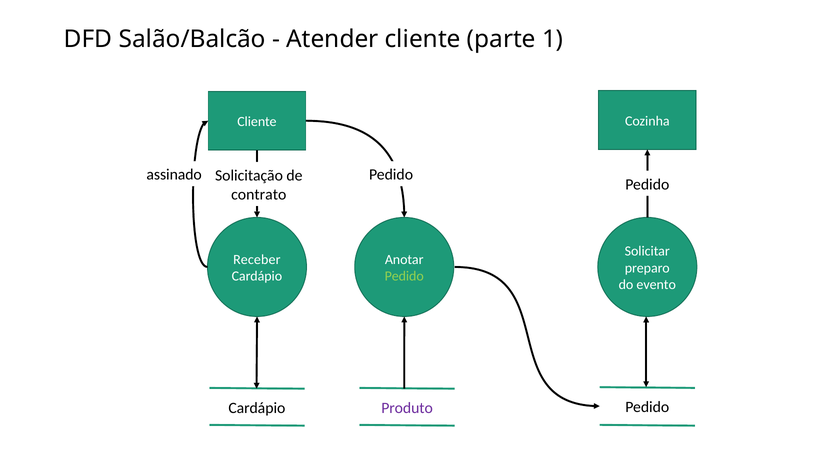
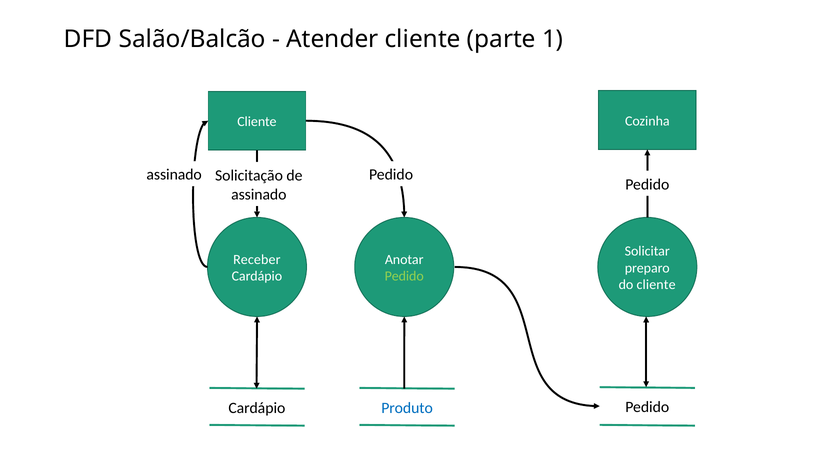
contrato: contrato -> assinado (259, 194)
do evento: evento -> cliente (656, 285)
Produto colour: purple -> blue (407, 408)
